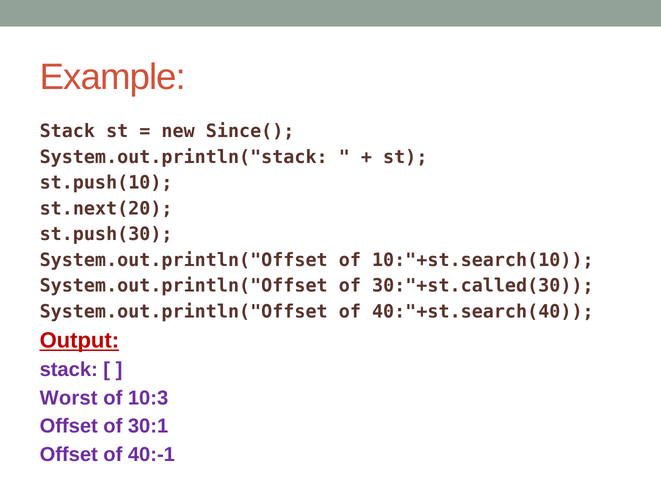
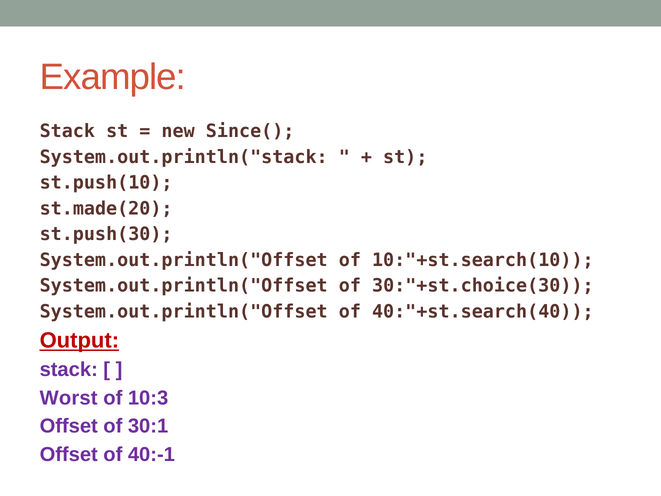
st.next(20: st.next(20 -> st.made(20 (106, 209)
30:"+st.called(30: 30:"+st.called(30 -> 30:"+st.choice(30 (483, 286)
